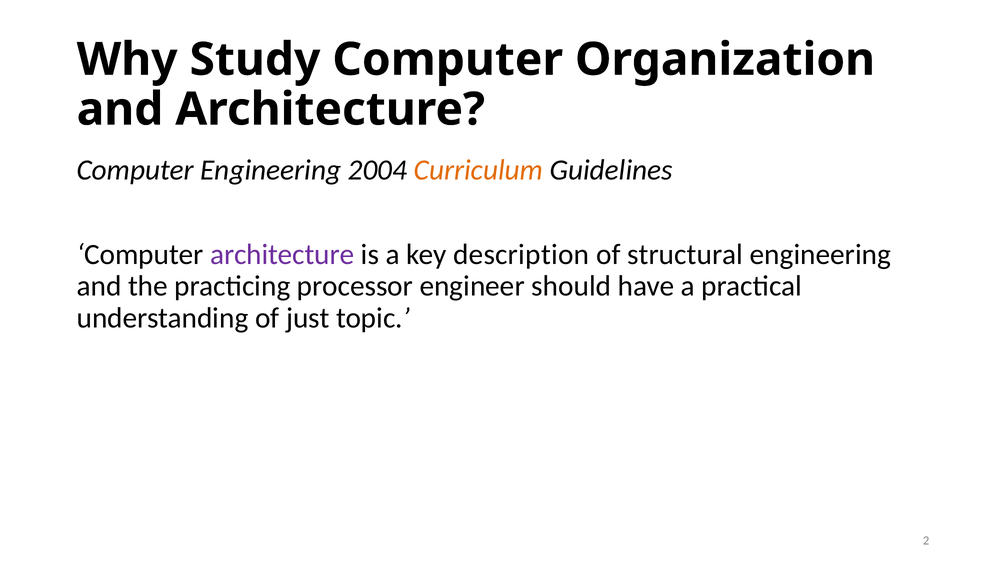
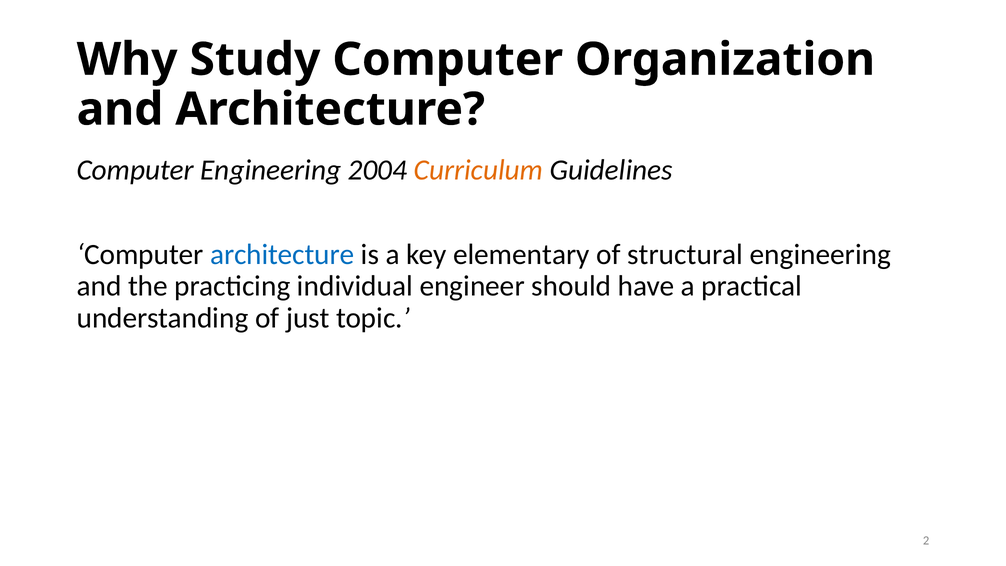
architecture colour: purple -> blue (282, 254)
description: description -> elementary (521, 254)
processor: processor -> individual (355, 286)
